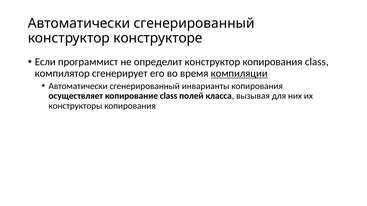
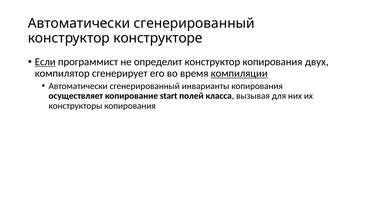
Если underline: none -> present (45, 62)
копирования class: class -> двух (317, 62)
копирование class: class -> start (169, 96)
